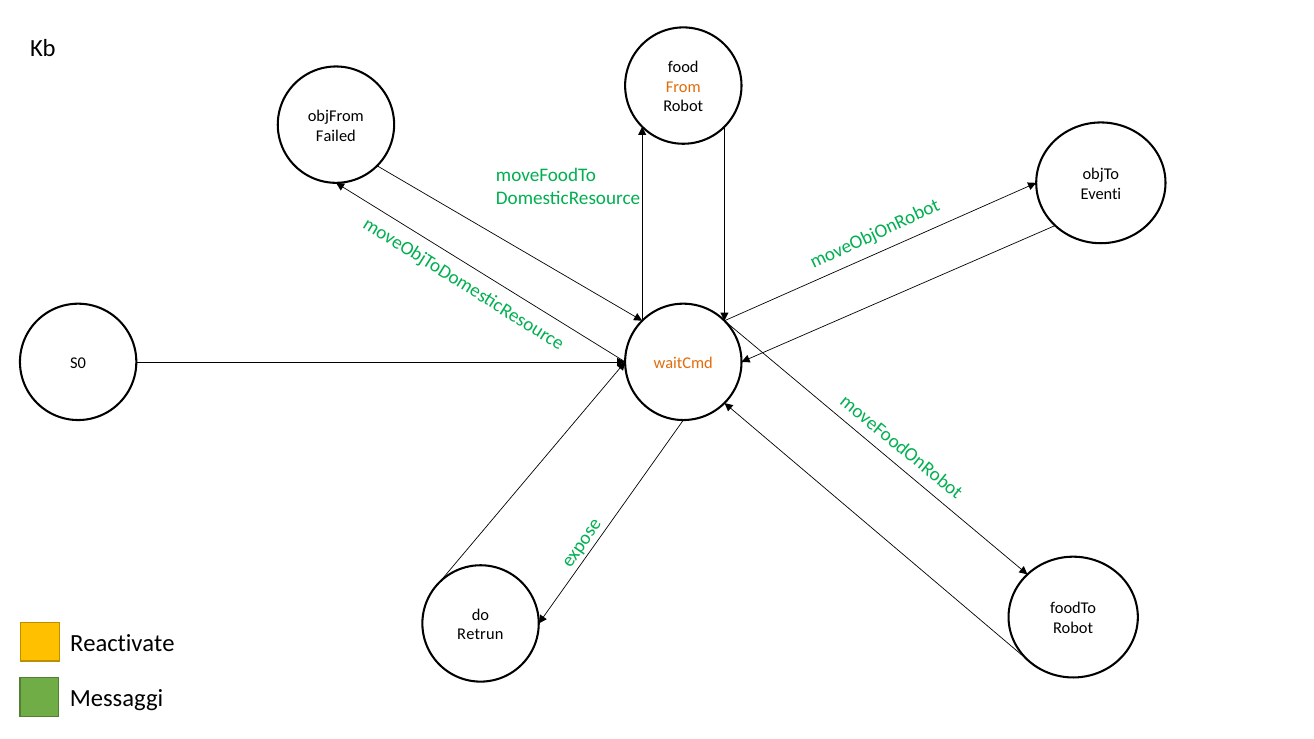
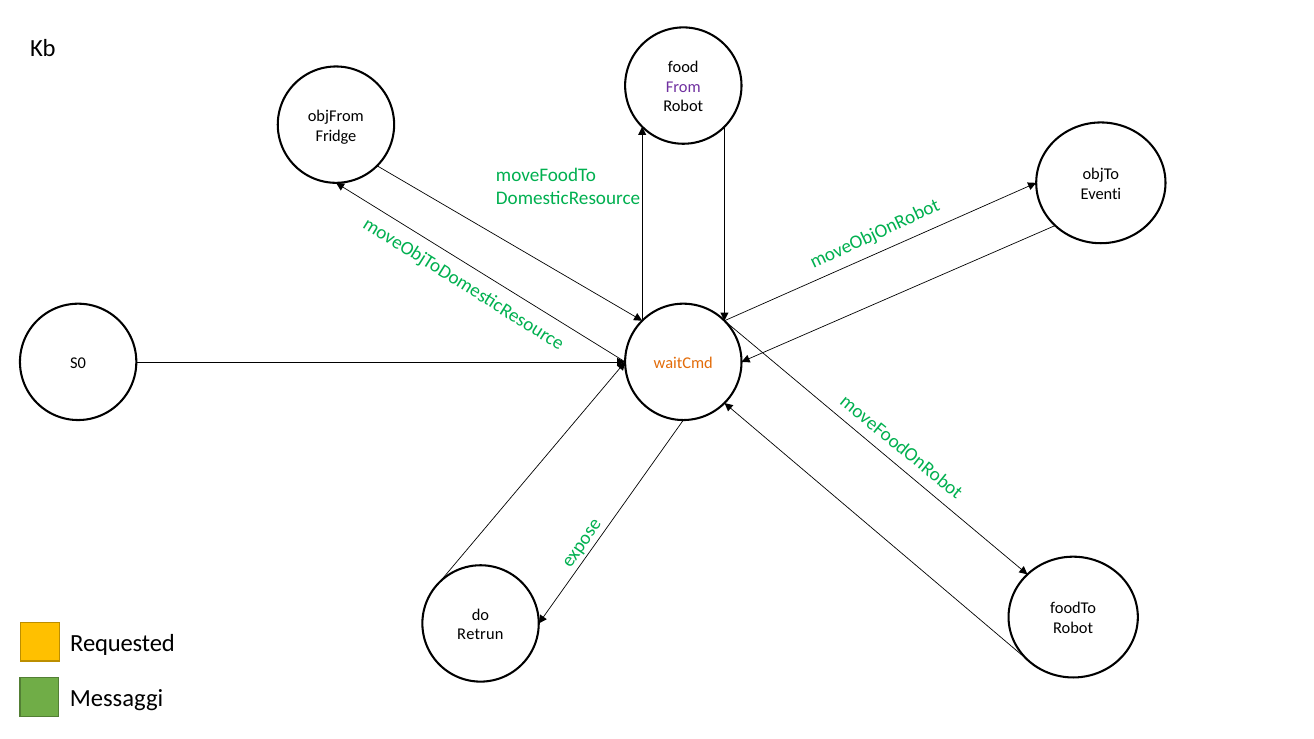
From colour: orange -> purple (683, 87)
Failed: Failed -> Fridge (336, 136)
Reactivate: Reactivate -> Requested (122, 644)
